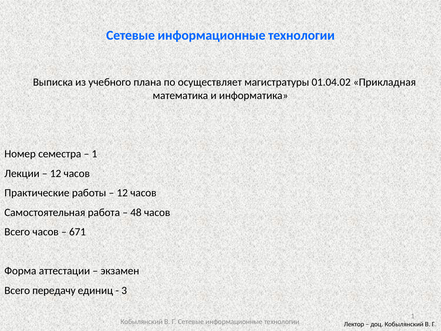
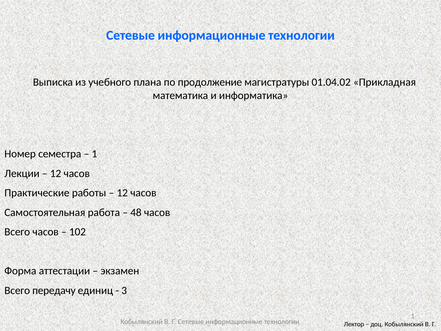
осуществляет: осуществляет -> продолжение (210, 82)
671: 671 -> 102 (77, 232)
